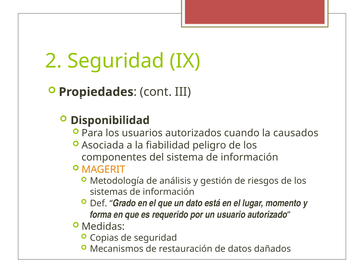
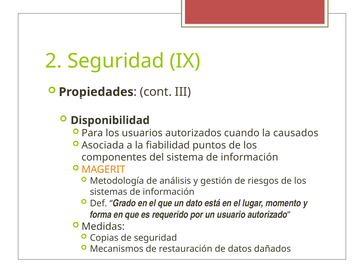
peligro: peligro -> puntos (209, 145)
